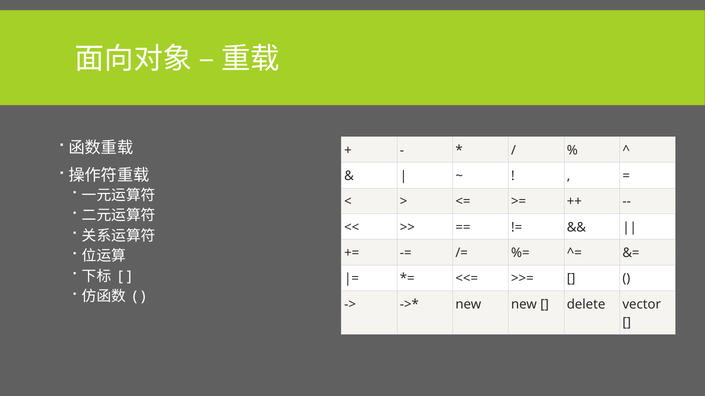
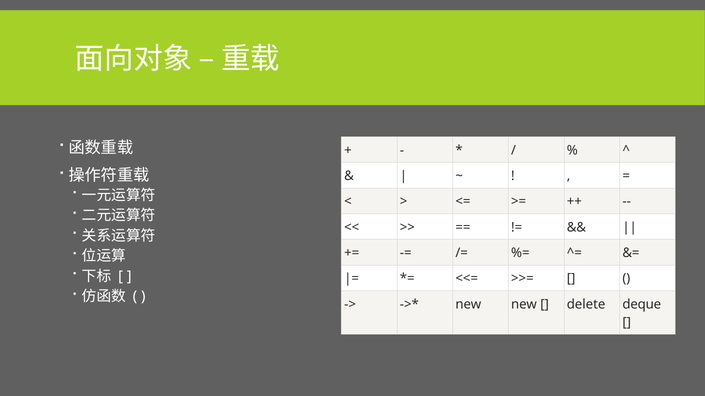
vector: vector -> deque (642, 305)
